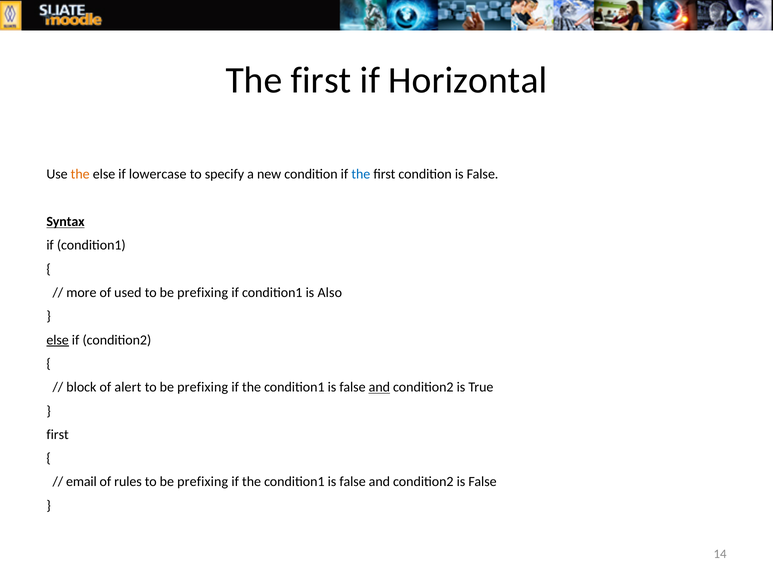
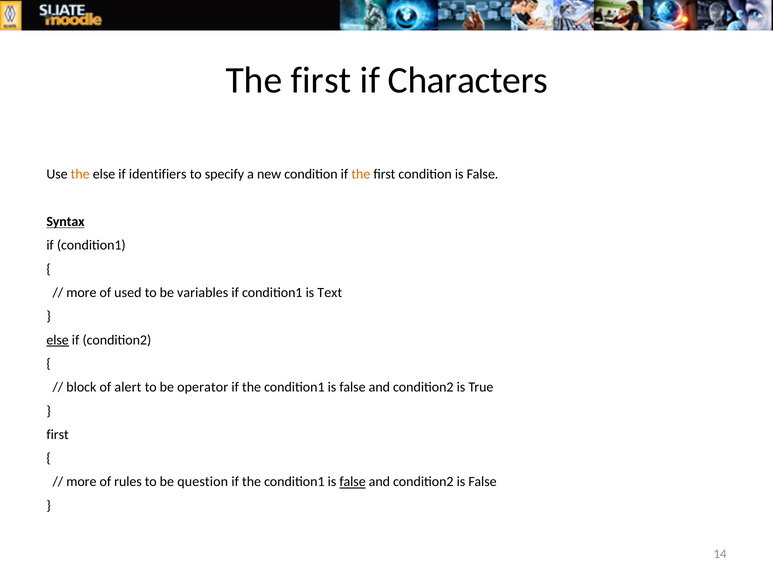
Horizontal: Horizontal -> Characters (468, 81)
lowercase: lowercase -> identifiers (158, 174)
the colour: blue -> orange (361, 174)
prefixing: prefixing -> variables (203, 293)
Also: Also -> Text (330, 293)
prefixing: prefixing -> operator (203, 387)
and underline: present -> none (379, 387)
email: email -> more (81, 482)
prefixing: prefixing -> question (203, 482)
false underline: none -> present (353, 482)
